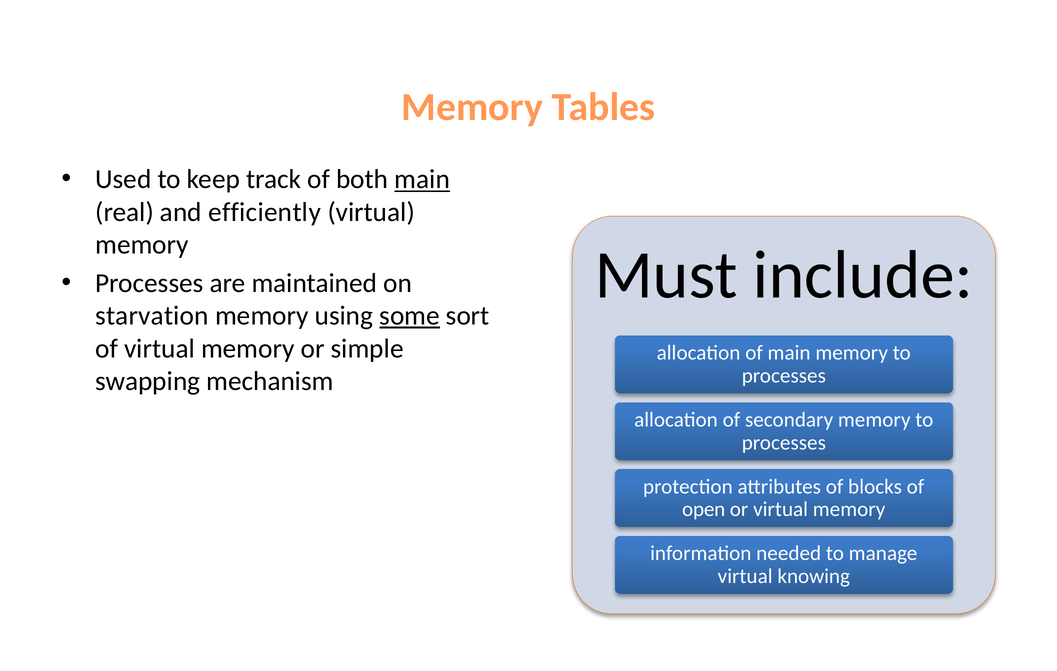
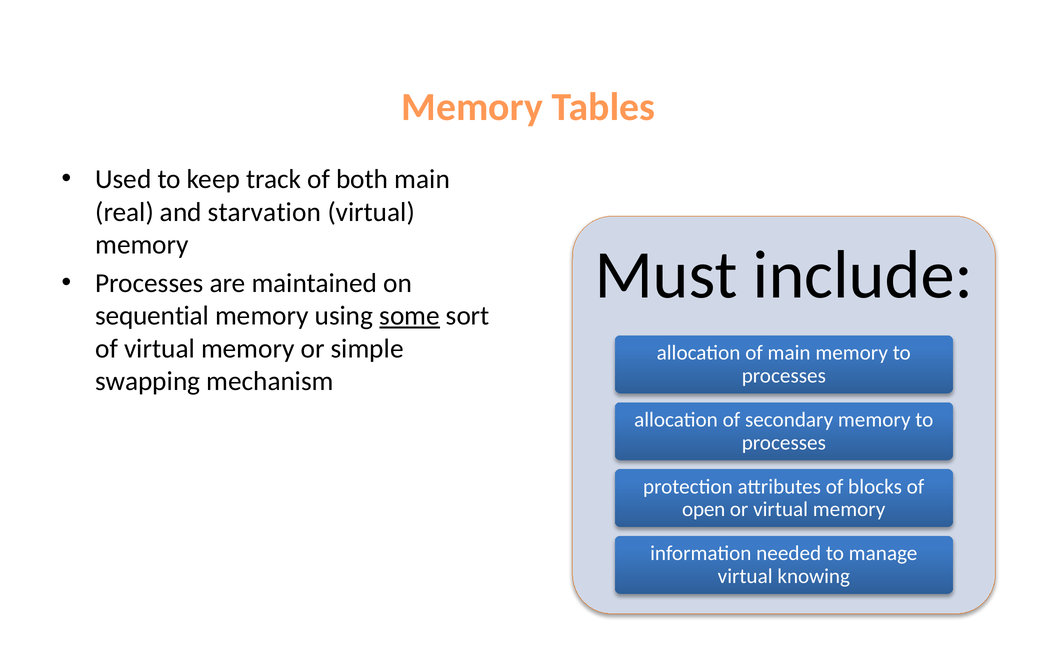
main underline: present -> none (422, 179)
efficiently: efficiently -> starvation (265, 212)
starvation: starvation -> sequential (152, 316)
